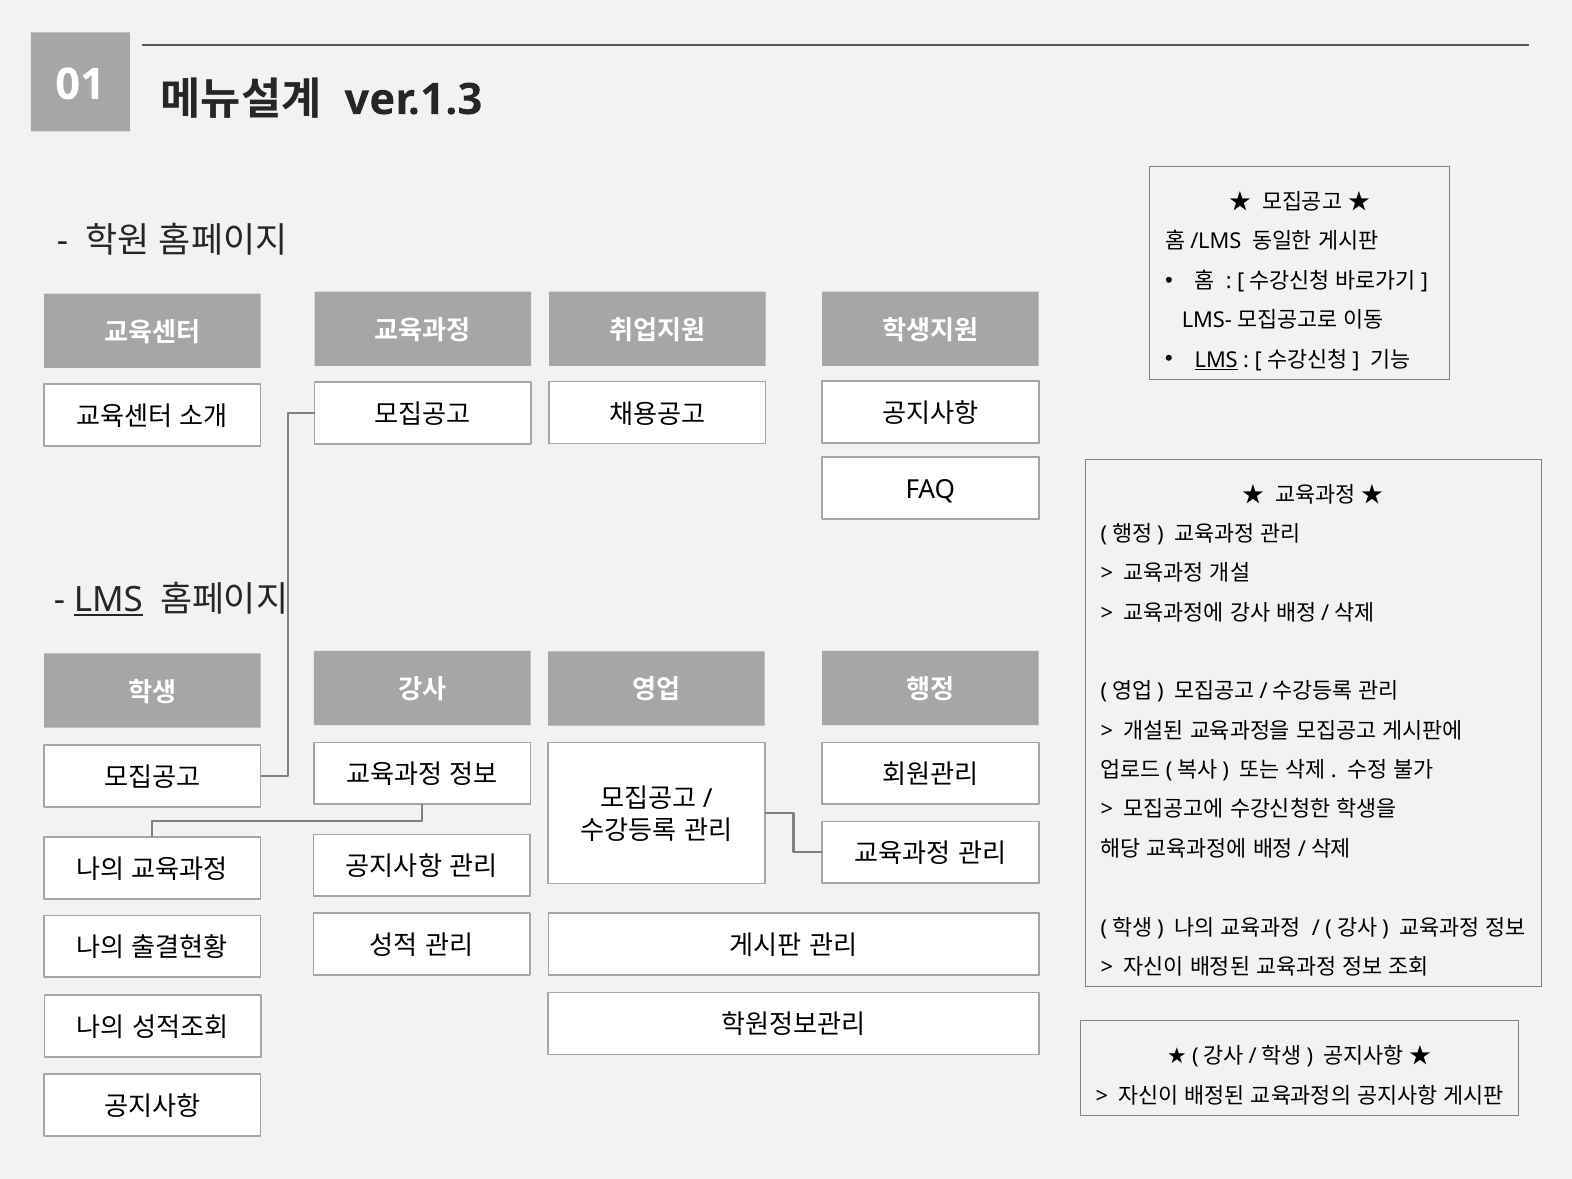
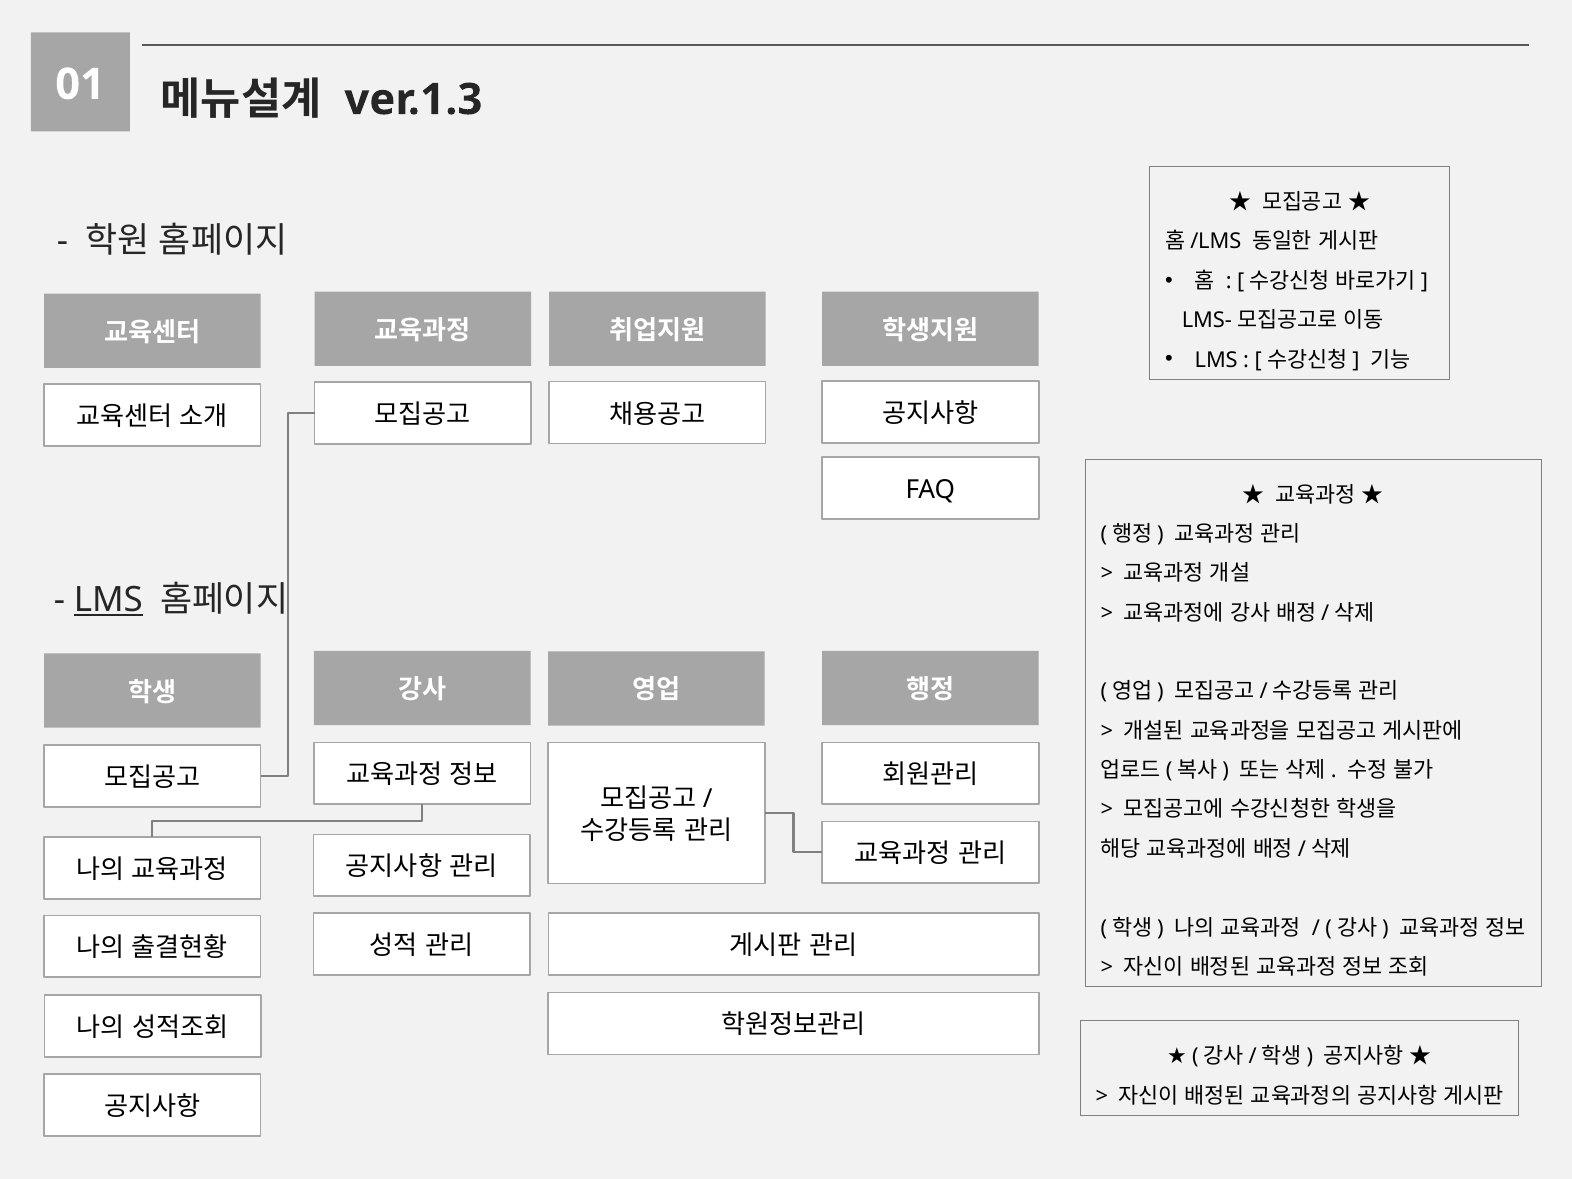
LMS underline: present -> none (1216, 360)
